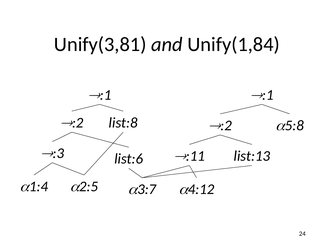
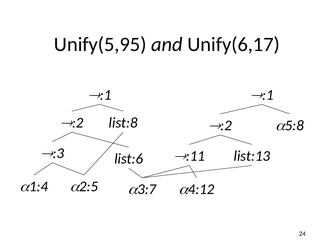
Unify(3,81: Unify(3,81 -> Unify(5,95 (100, 45)
Unify(1,84: Unify(1,84 -> Unify(6,17 (234, 45)
